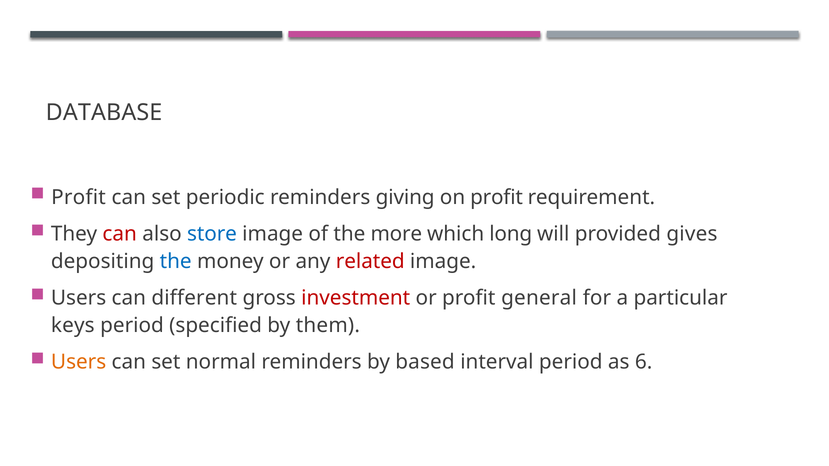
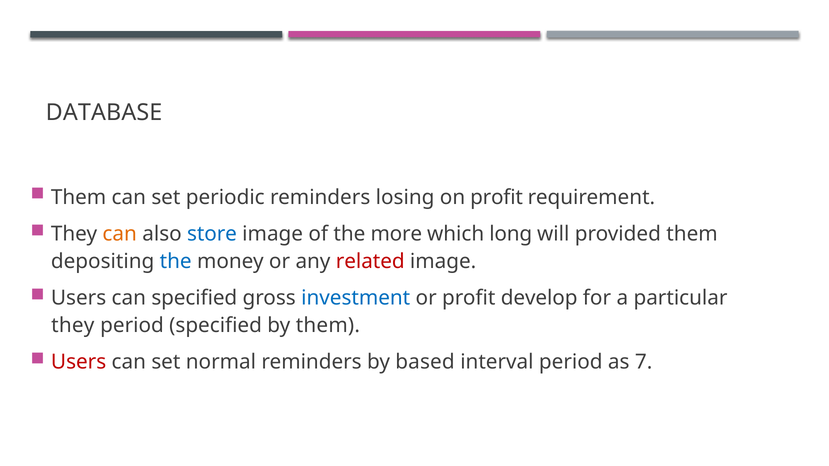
Profit: Profit -> Them (79, 197)
giving: giving -> losing (405, 197)
can colour: red -> orange (120, 234)
provided gives: gives -> them (692, 234)
can different: different -> specified (194, 298)
investment colour: red -> blue (356, 298)
general: general -> develop (539, 298)
keys: keys -> they (73, 325)
Users colour: orange -> red (79, 362)
6: 6 -> 7 (644, 362)
